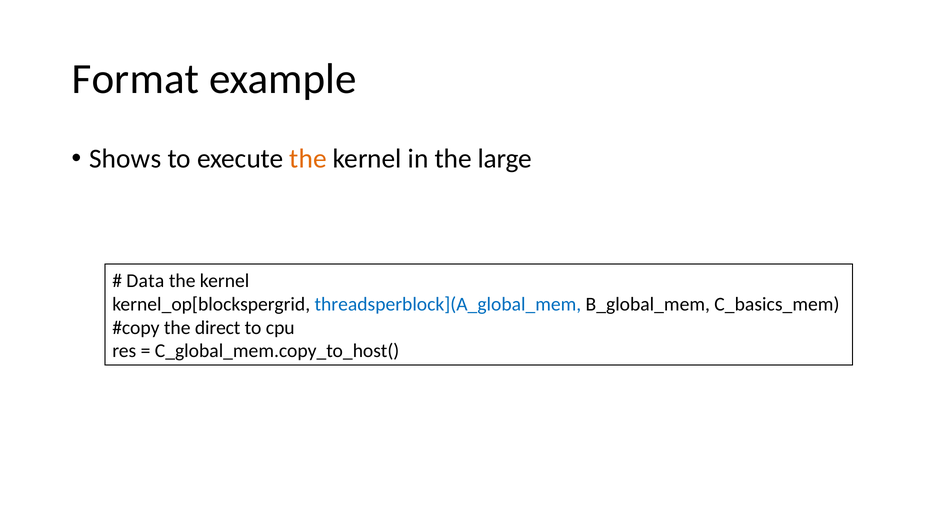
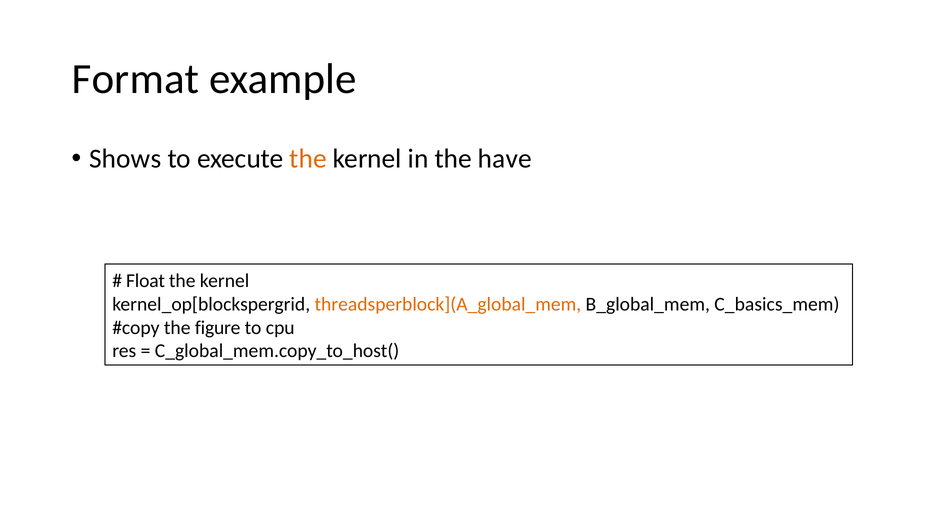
large: large -> have (505, 159)
Data: Data -> Float (146, 281)
threadsperblock](A_global_mem colour: blue -> orange (448, 304)
direct: direct -> figure (218, 328)
